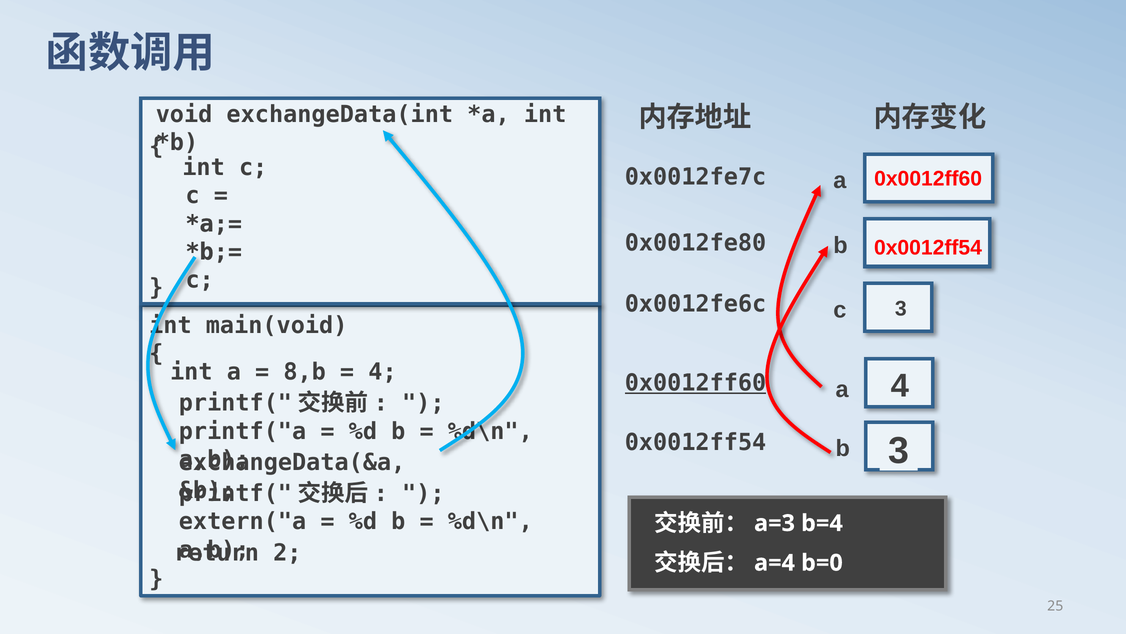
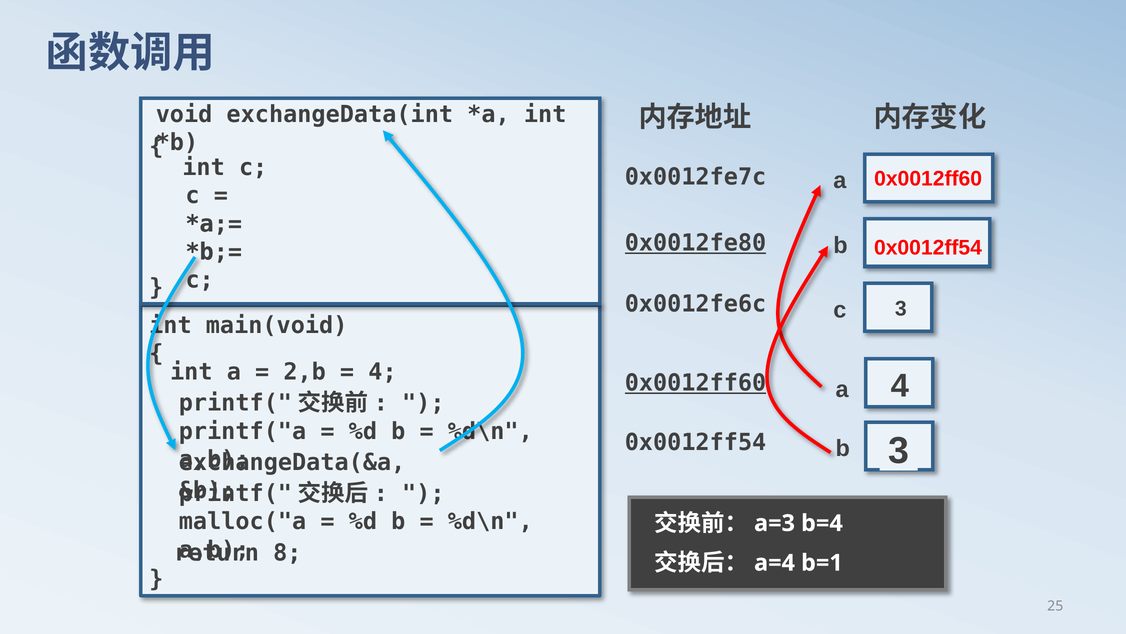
0x0012fe80 underline: none -> present (695, 243)
8,b: 8,b -> 2,b (305, 372)
extern("a: extern("a -> malloc("a (243, 521)
2: 2 -> 8 (287, 552)
b=0: b=0 -> b=1 (822, 563)
